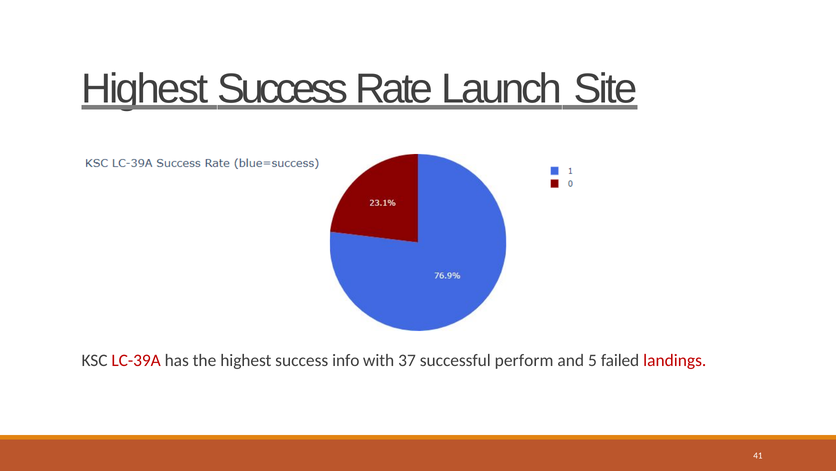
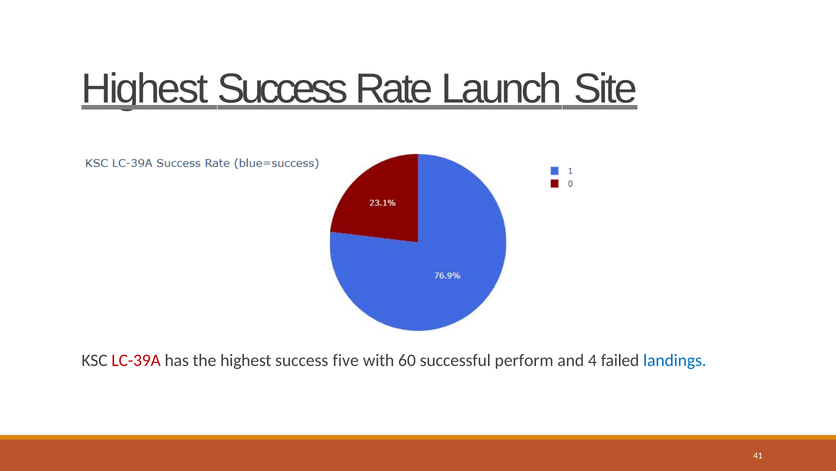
info: info -> five (346, 360)
37: 37 -> 60 (407, 360)
5: 5 -> 4 (592, 360)
landings colour: red -> blue (675, 360)
